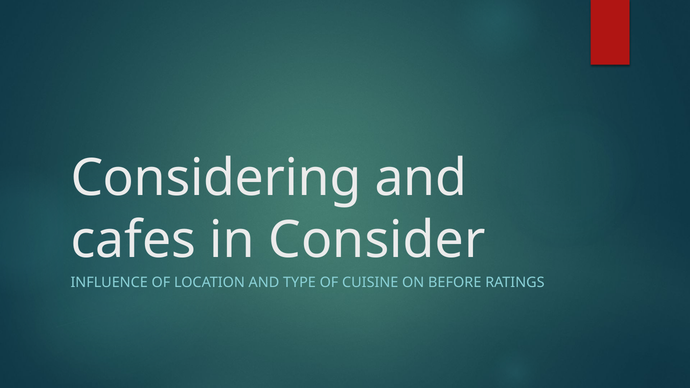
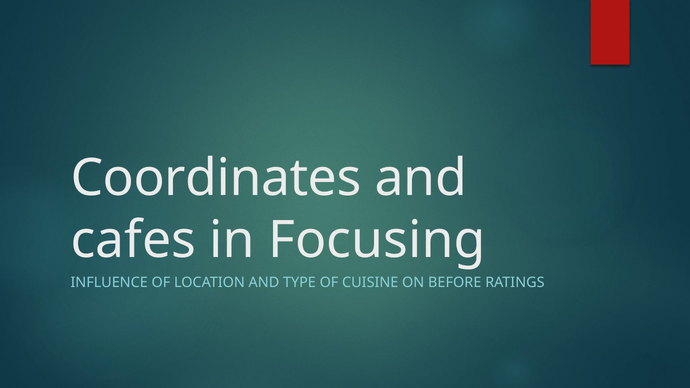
Considering: Considering -> Coordinates (216, 178)
Consider: Consider -> Focusing (377, 240)
